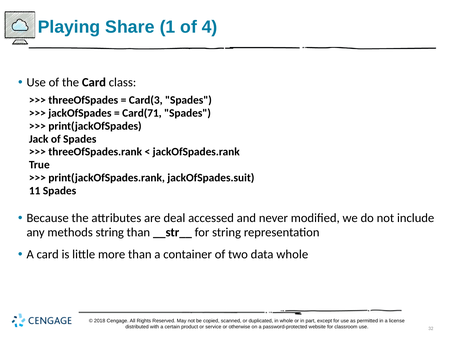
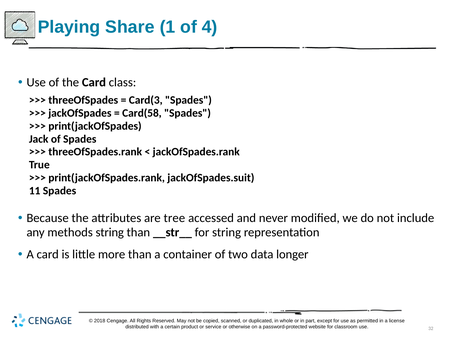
Card(71: Card(71 -> Card(58 (142, 113)
deal: deal -> tree (174, 218)
data whole: whole -> longer (292, 254)
